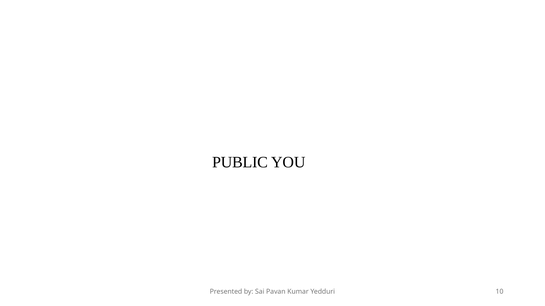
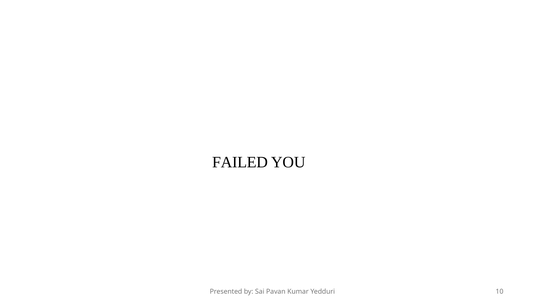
PUBLIC: PUBLIC -> FAILED (240, 163)
